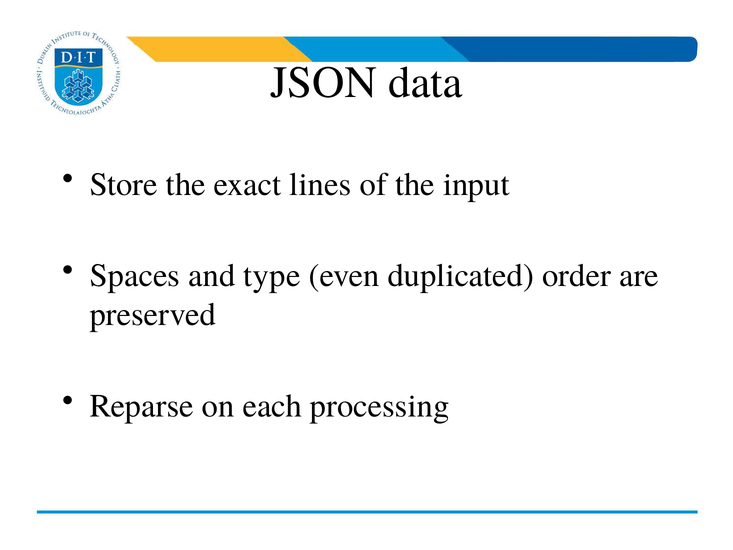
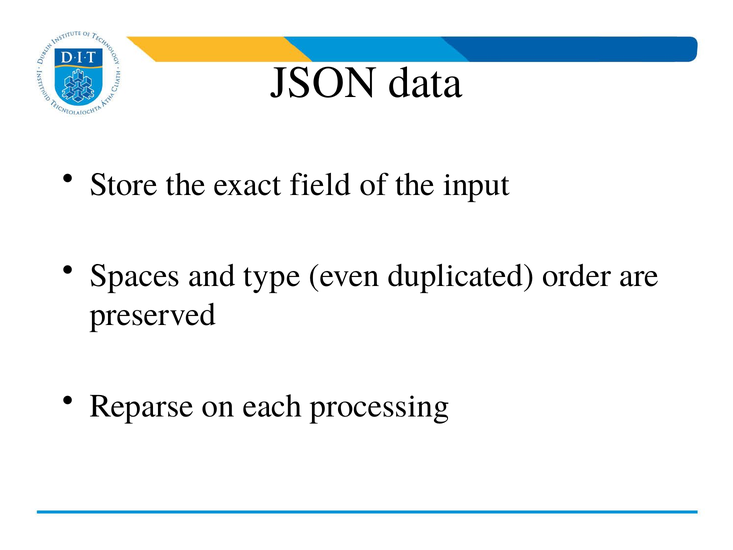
lines: lines -> field (320, 184)
